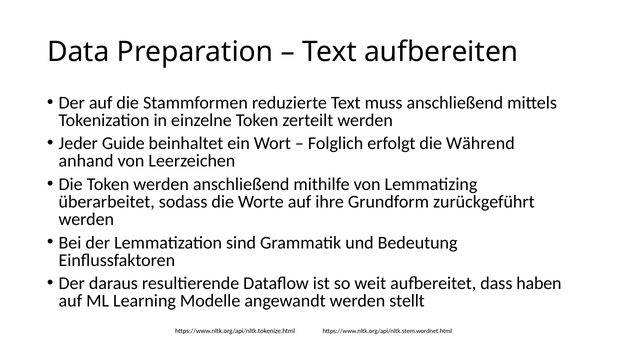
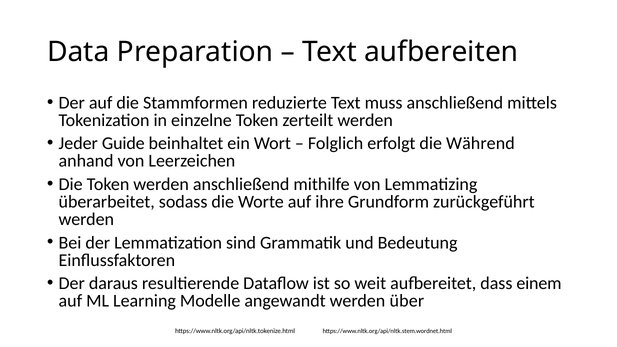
haben: haben -> einem (539, 283)
stellt: stellt -> über (407, 301)
